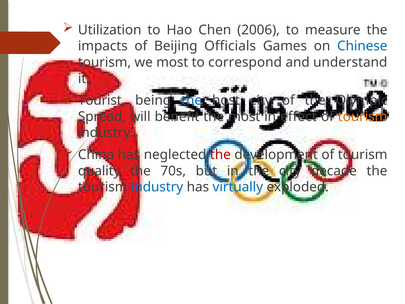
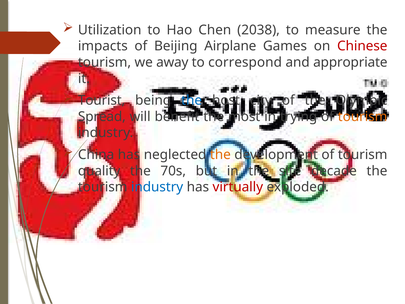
2006: 2006 -> 2038 (259, 30)
Officials: Officials -> Airplane (230, 46)
Chinese colour: blue -> red (362, 46)
we most: most -> away (172, 62)
understand: understand -> appropriate (350, 62)
effect: effect -> trying (299, 117)
the colour: red -> orange (220, 155)
the city: city -> site (290, 171)
virtually colour: blue -> red (238, 187)
